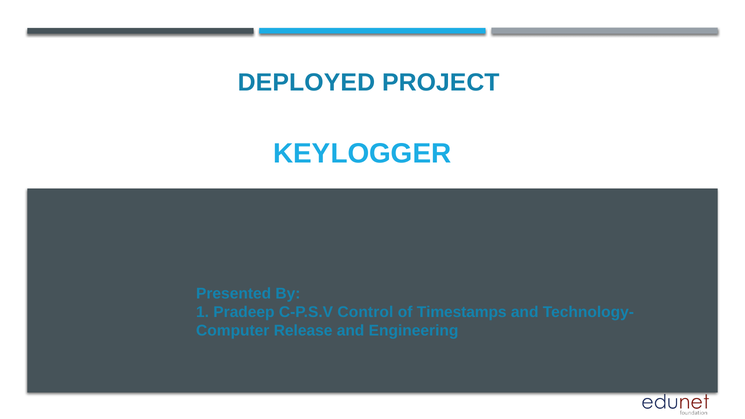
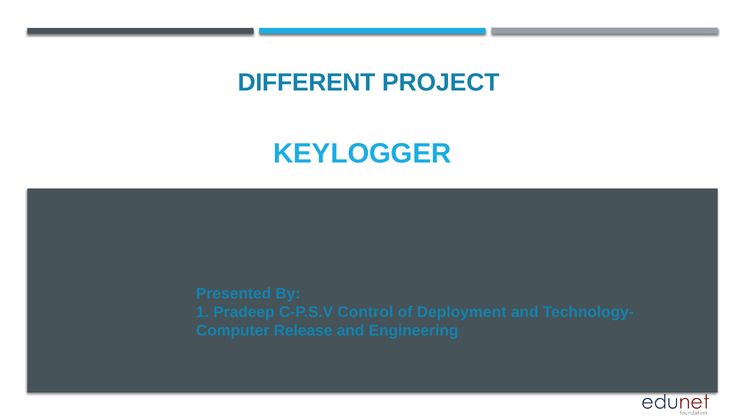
DEPLOYED: DEPLOYED -> DIFFERENT (307, 83)
Timestamps: Timestamps -> Deployment (462, 312)
